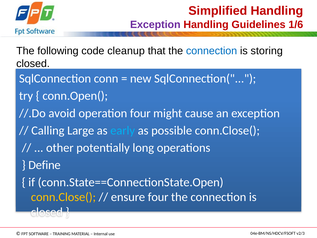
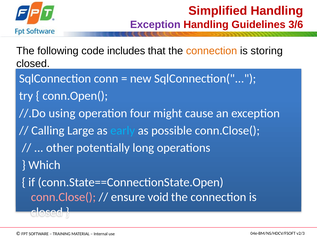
1/6: 1/6 -> 3/6 (296, 25)
cleanup: cleanup -> includes (126, 51)
connection colour: blue -> orange (212, 51)
avoid: avoid -> using (62, 113)
Define: Define -> Which (44, 165)
conn.Close( colour: yellow -> pink (63, 197)
ensure four: four -> void (158, 197)
